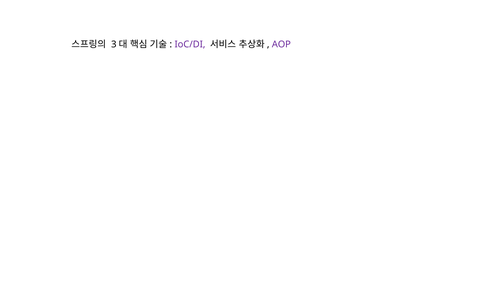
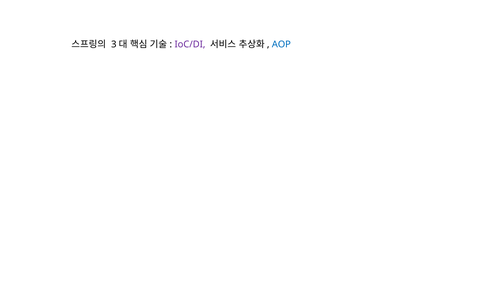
AOP colour: purple -> blue (281, 44)
